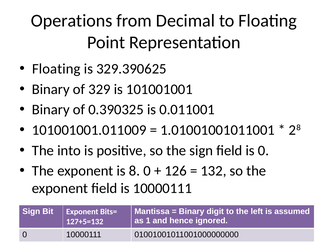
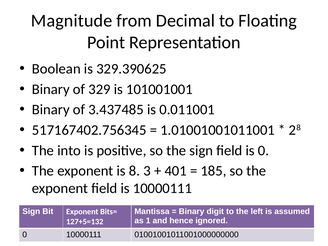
Operations: Operations -> Magnitude (72, 21)
Floating: Floating -> Boolean (56, 69)
0.390325: 0.390325 -> 3.437485 (116, 110)
101001001.011009: 101001001.011009 -> 517167402.756345 (89, 130)
8 0: 0 -> 3 (147, 171)
126: 126 -> 401 (176, 171)
132: 132 -> 185 (213, 171)
